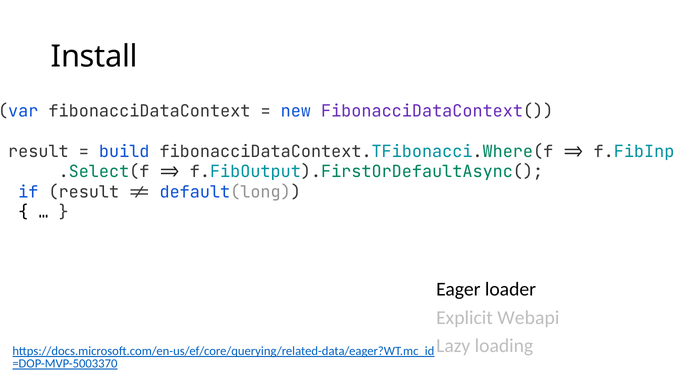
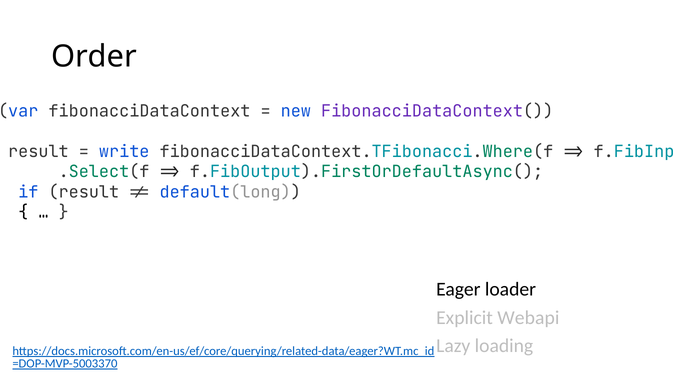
Install: Install -> Order (94, 57)
build: build -> write (124, 152)
